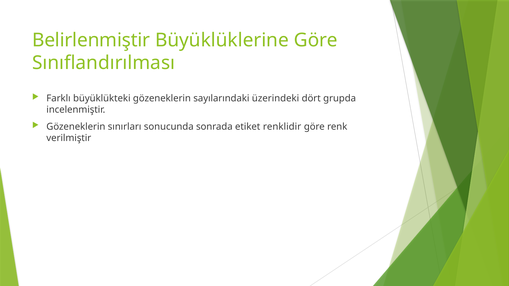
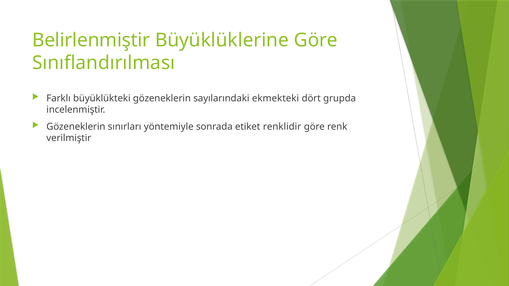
üzerindeki: üzerindeki -> ekmekteki (276, 99)
sonucunda: sonucunda -> yöntemiyle (169, 127)
